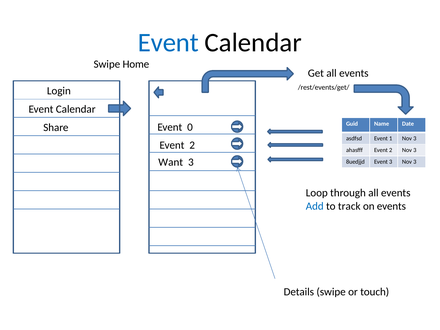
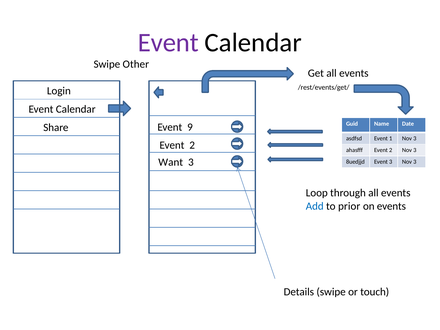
Event colour: blue -> purple (168, 43)
Home: Home -> Other (136, 64)
0: 0 -> 9 (190, 127)
track: track -> prior (349, 206)
